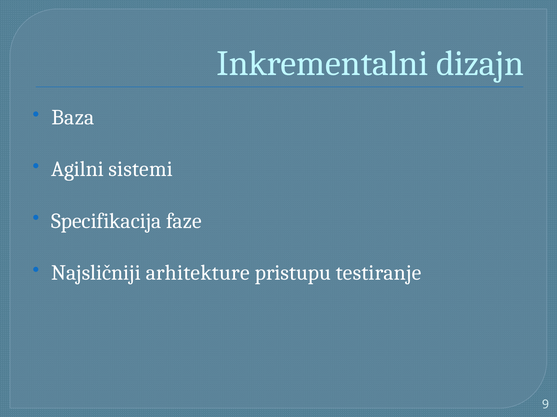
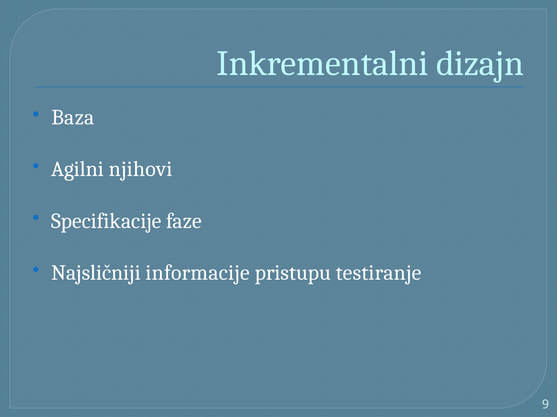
sistemi: sistemi -> njihovi (141, 169)
Specifikacija: Specifikacija -> Specifikacije (106, 221)
arhitekture: arhitekture -> informacije (198, 273)
